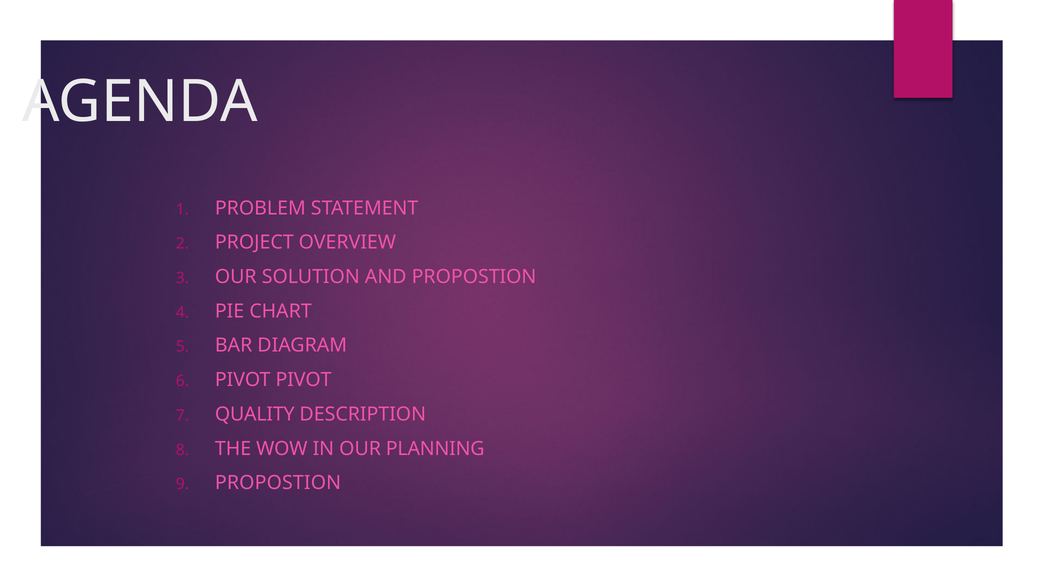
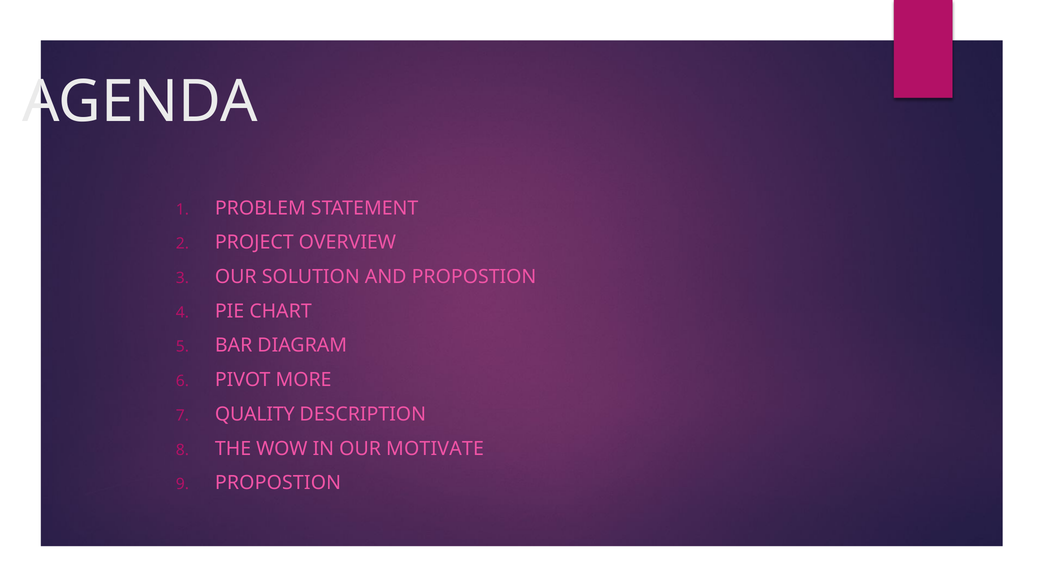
PIVOT PIVOT: PIVOT -> MORE (304, 380)
PLANNING: PLANNING -> MOTIVATE (435, 449)
